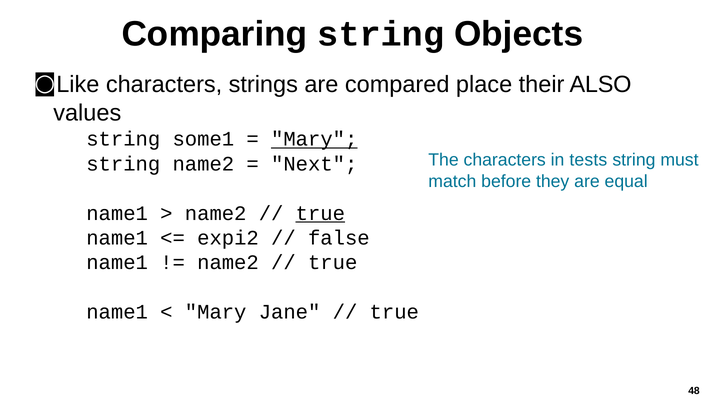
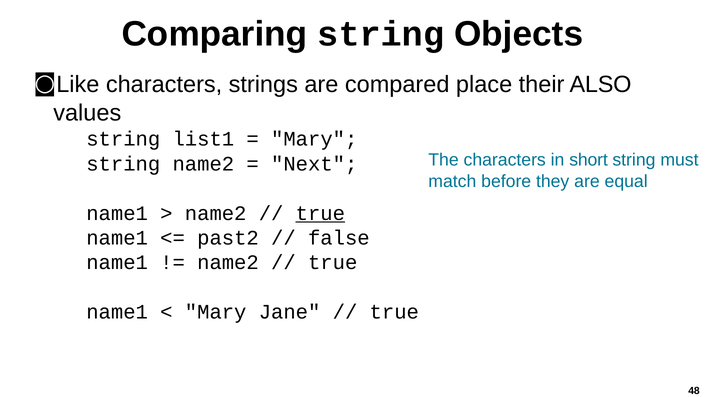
some1: some1 -> list1 (203, 139)
Mary underline: present -> none (314, 139)
tests: tests -> short (589, 160)
expi2: expi2 -> past2 (228, 238)
